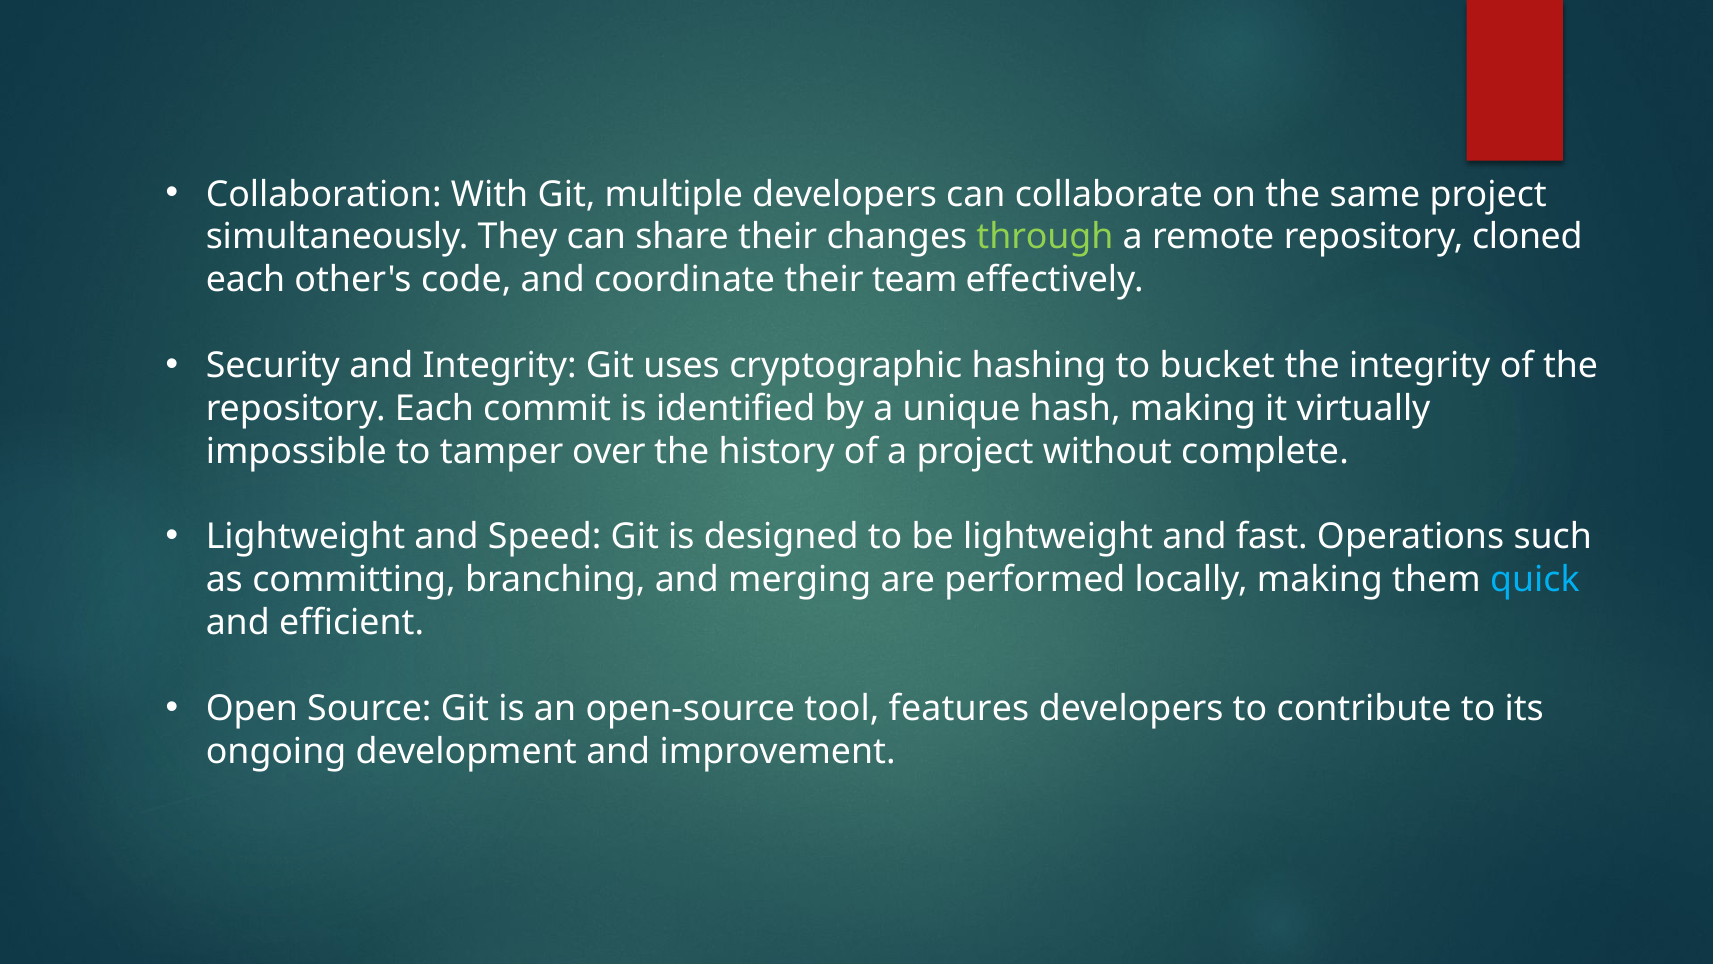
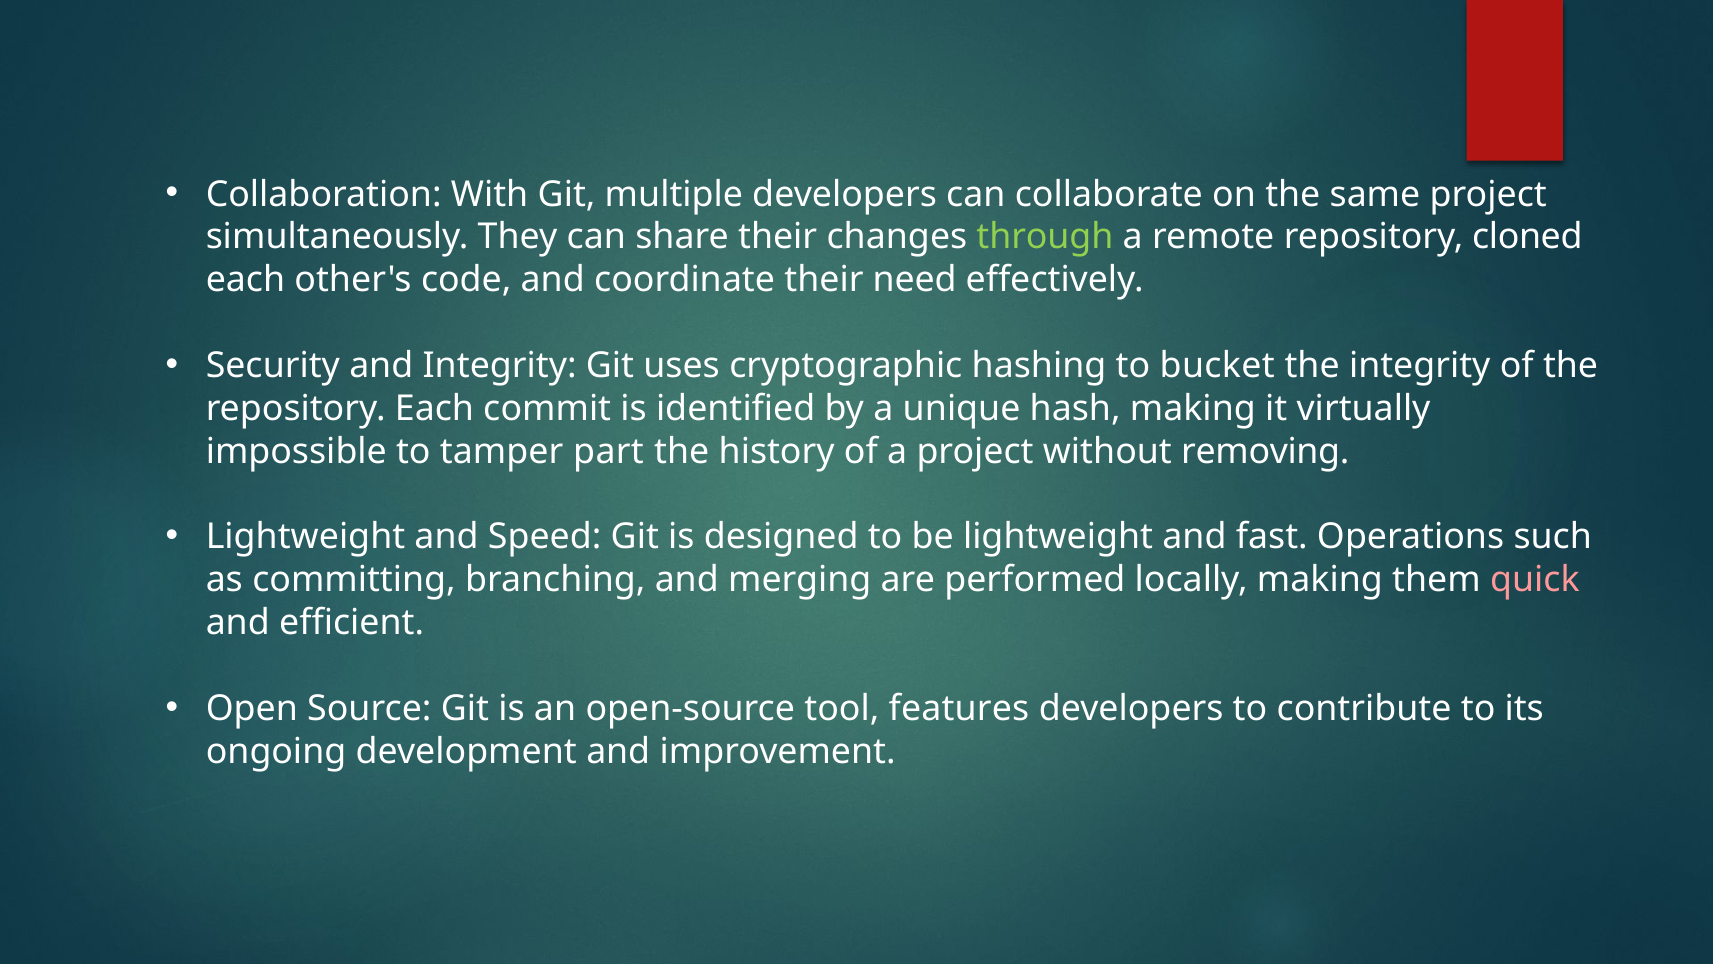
team: team -> need (915, 280)
over: over -> part (609, 451)
complete: complete -> removing (1265, 451)
quick colour: light blue -> pink (1535, 580)
